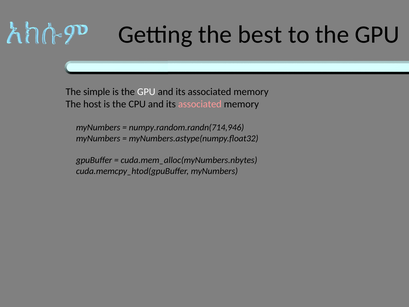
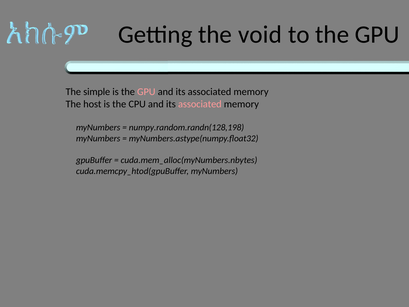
best: best -> void (260, 35)
GPU colour: white -> pink (146, 92)
numpy.random.randn(714,946: numpy.random.randn(714,946 -> numpy.random.randn(128,198 (186, 127)
